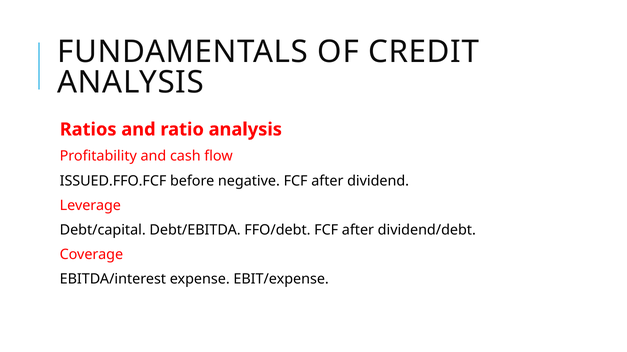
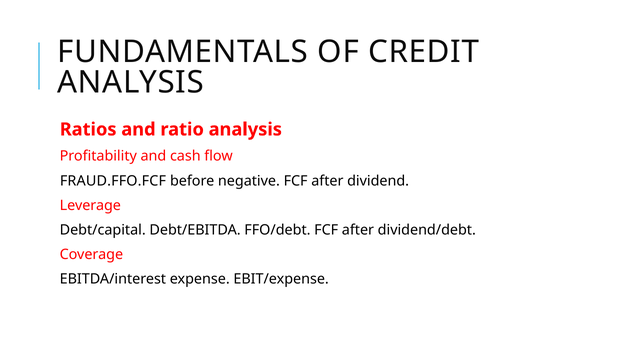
ISSUED.FFO.FCF: ISSUED.FFO.FCF -> FRAUD.FFO.FCF (113, 181)
